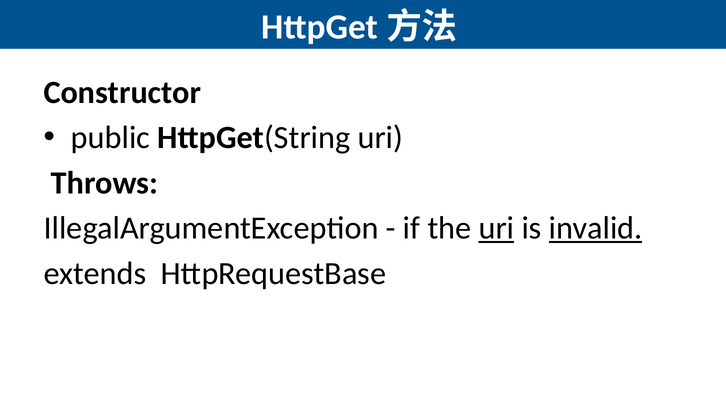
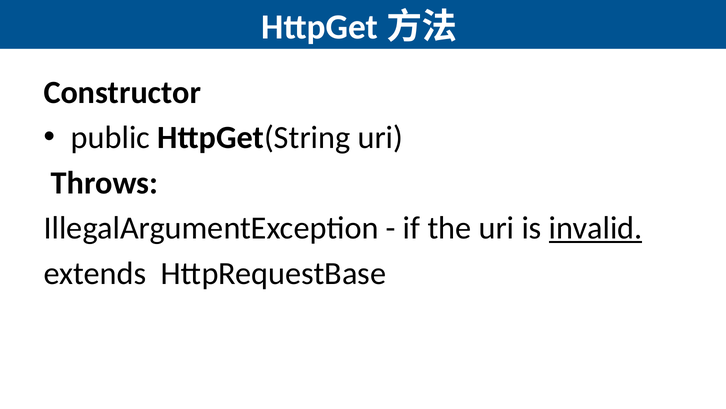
uri underline: present -> none (496, 228)
